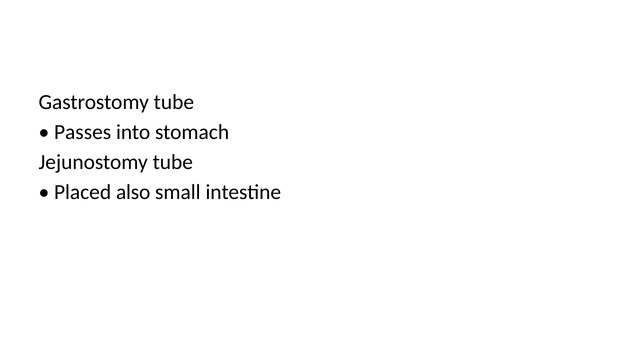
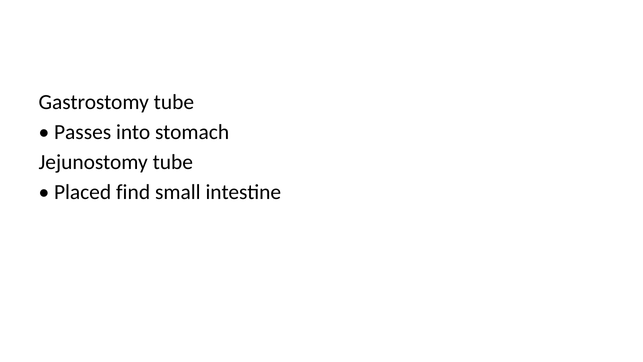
also: also -> find (133, 192)
